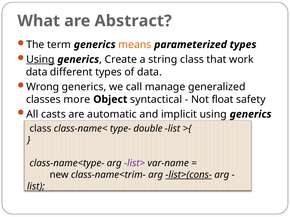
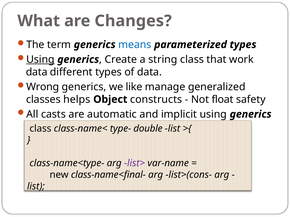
Abstract: Abstract -> Changes (133, 21)
means colour: orange -> blue (135, 45)
call: call -> like (134, 87)
more: more -> helps (77, 100)
syntactical: syntactical -> constructs (156, 100)
class-name<trim-: class-name<trim- -> class-name<final- (108, 175)
list>(cons- underline: present -> none (189, 175)
